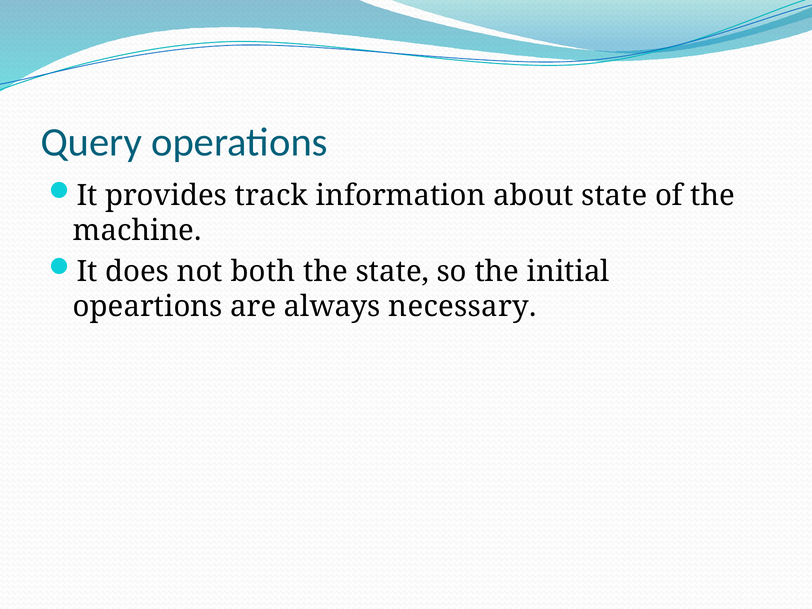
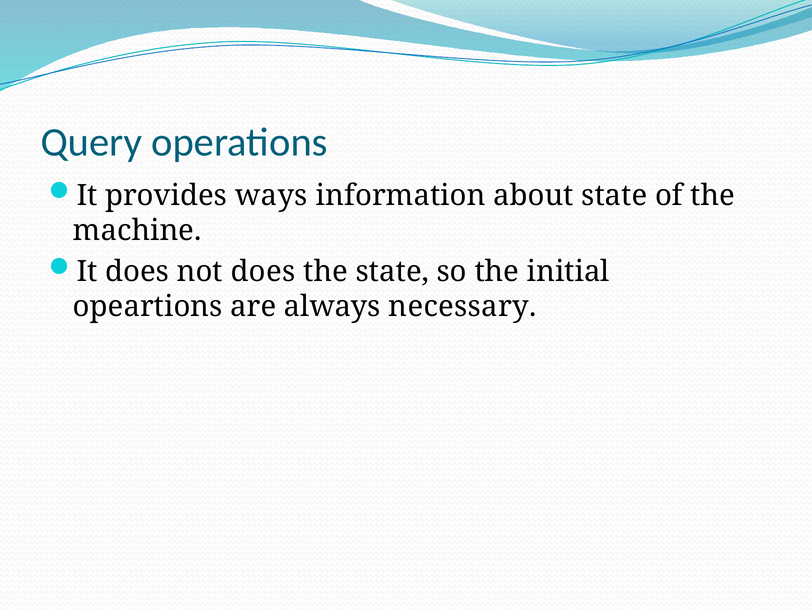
track: track -> ways (271, 195)
not both: both -> does (263, 272)
